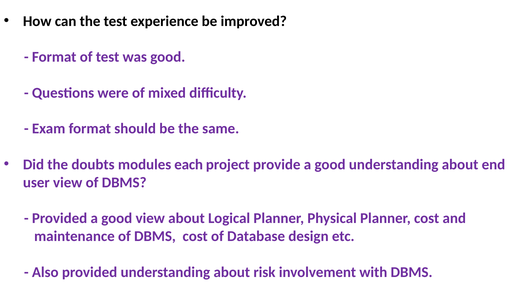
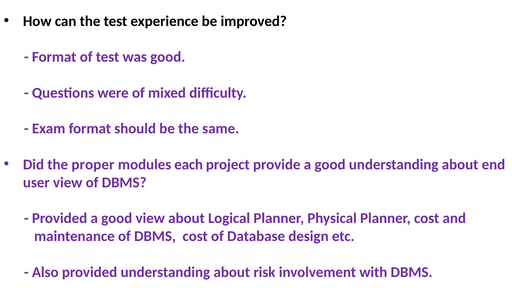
doubts: doubts -> proper (93, 165)
